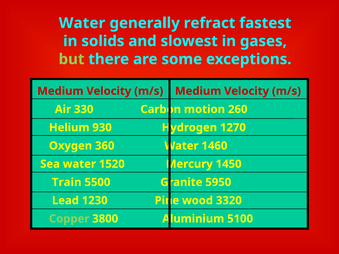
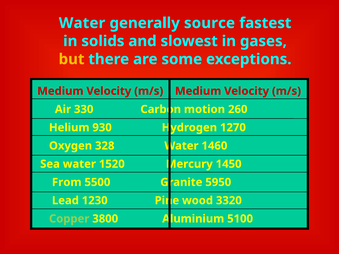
refract: refract -> source (209, 23)
but colour: light green -> yellow (72, 59)
360: 360 -> 328 (105, 146)
Train: Train -> From (67, 182)
